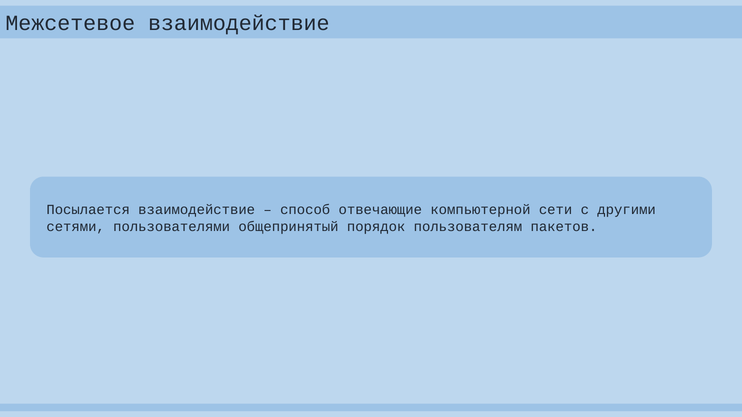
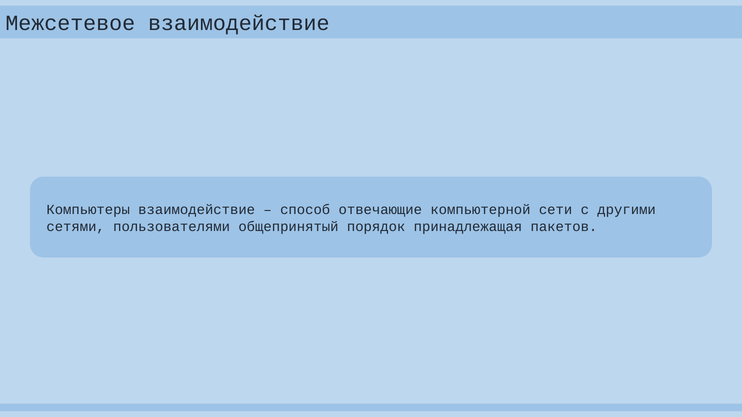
Посылается: Посылается -> Компьютеры (88, 210)
пользователям: пользователям -> принадлежащая (468, 227)
